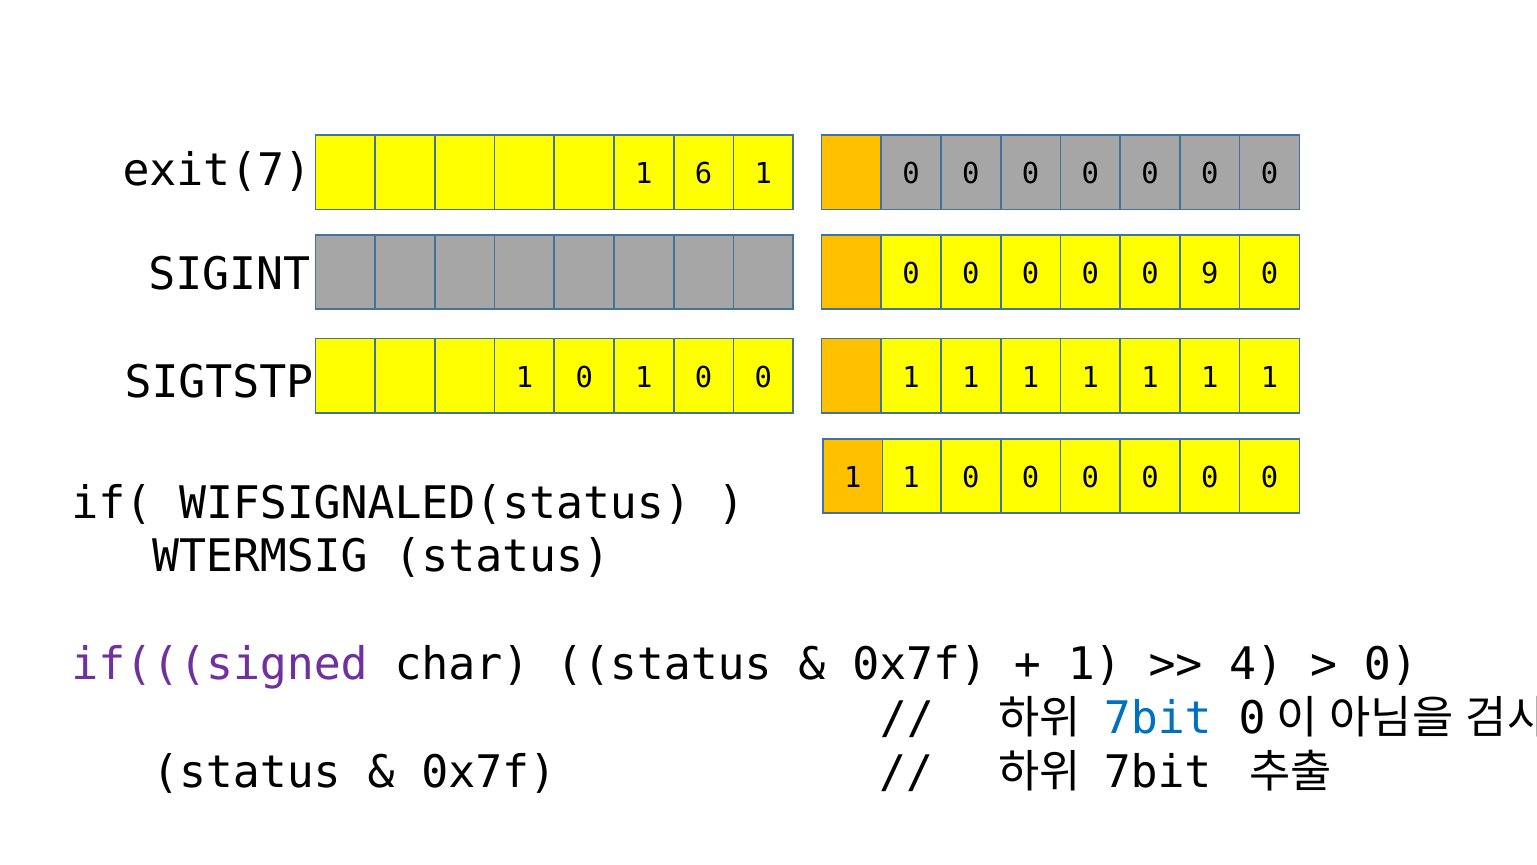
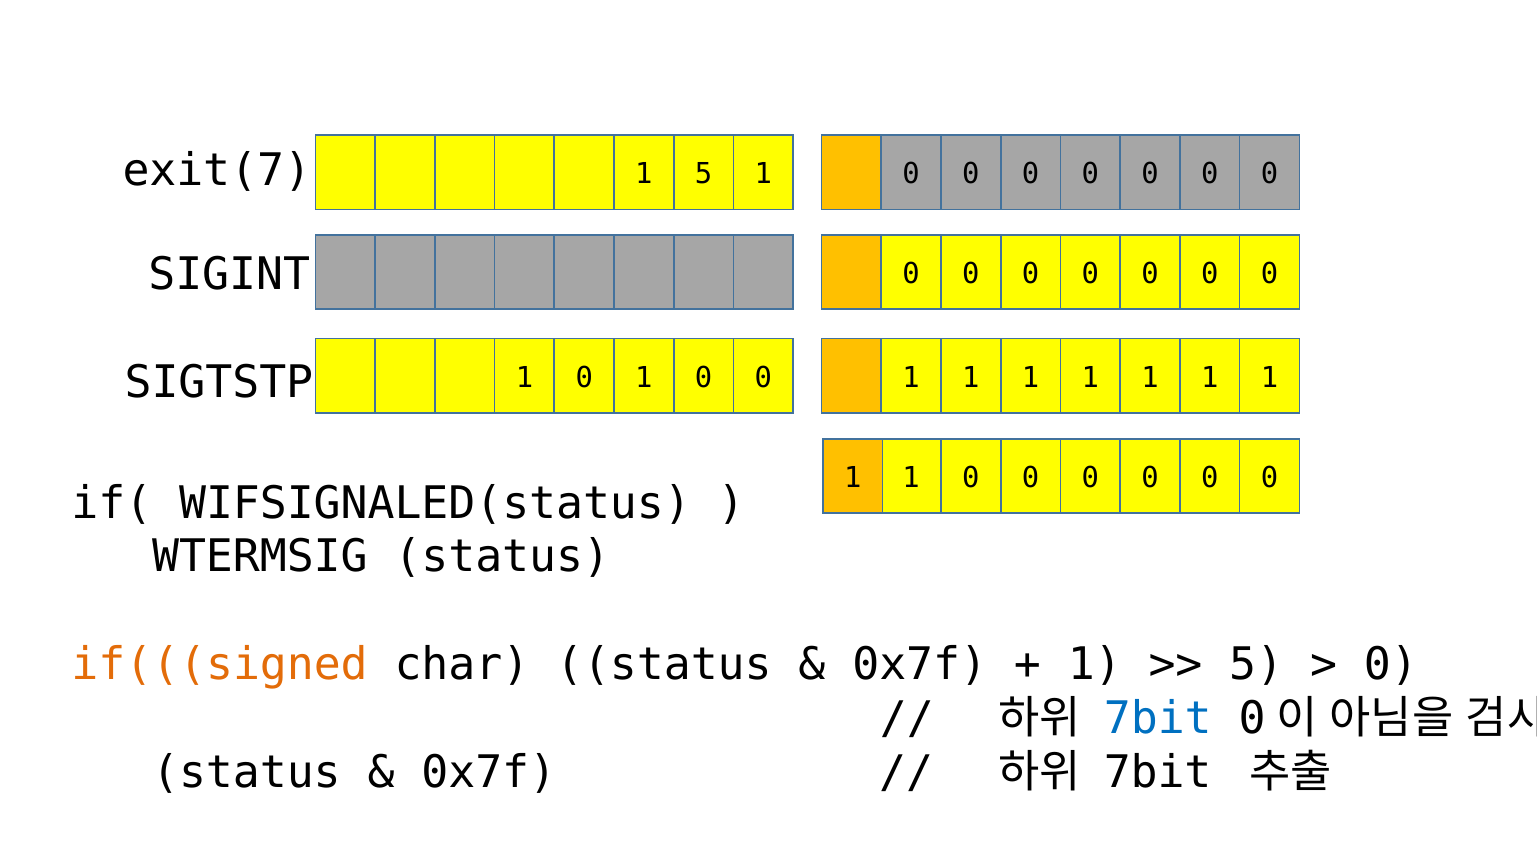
1 6: 6 -> 5 (704, 174)
9: 9 -> 0 (1210, 274)
if(((signed colour: purple -> orange (220, 665)
4: 4 -> 5 (1256, 665)
